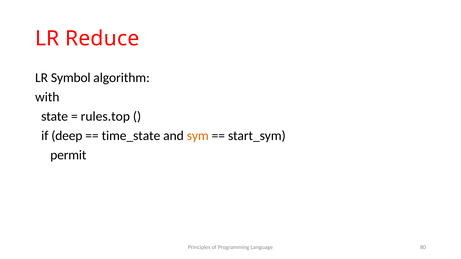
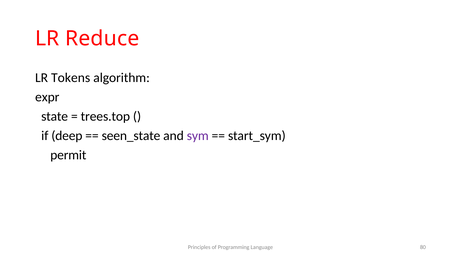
Symbol: Symbol -> Tokens (71, 78)
with: with -> expr (47, 97)
rules.top: rules.top -> trees.top (105, 117)
time_state: time_state -> seen_state (131, 136)
sym colour: orange -> purple (198, 136)
